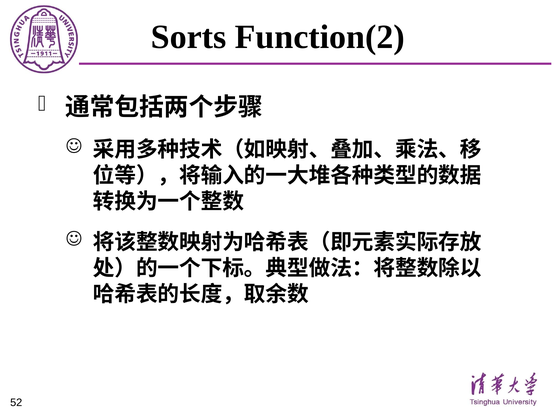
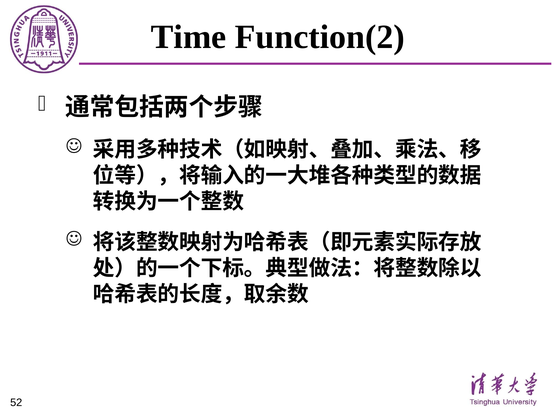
Sorts: Sorts -> Time (189, 37)
